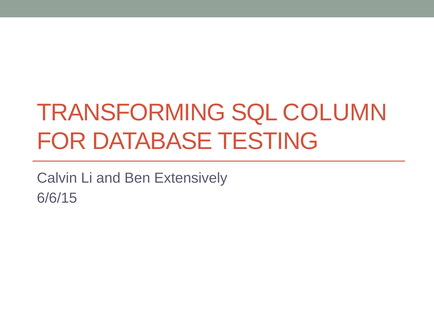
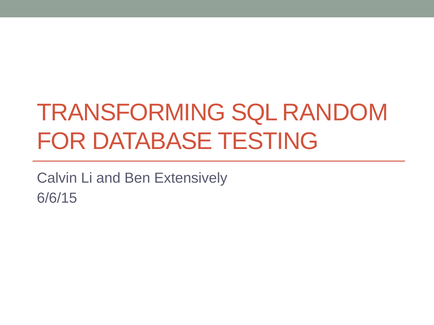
COLUMN: COLUMN -> RANDOM (335, 113)
